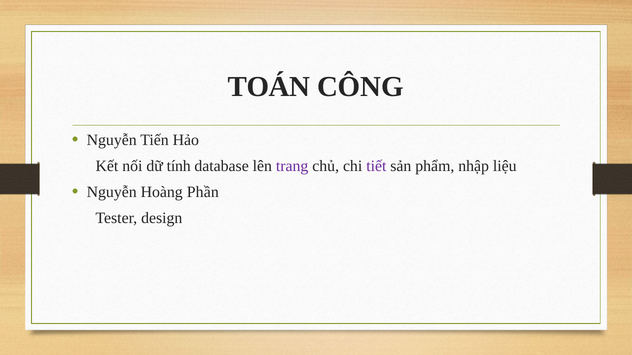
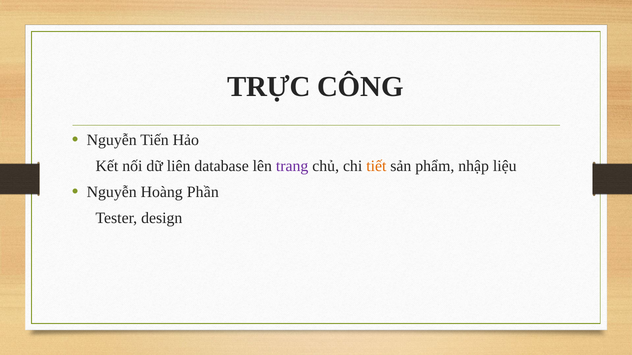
TOÁN: TOÁN -> TRỰC (269, 87)
tính: tính -> liên (179, 166)
tiết colour: purple -> orange (376, 166)
